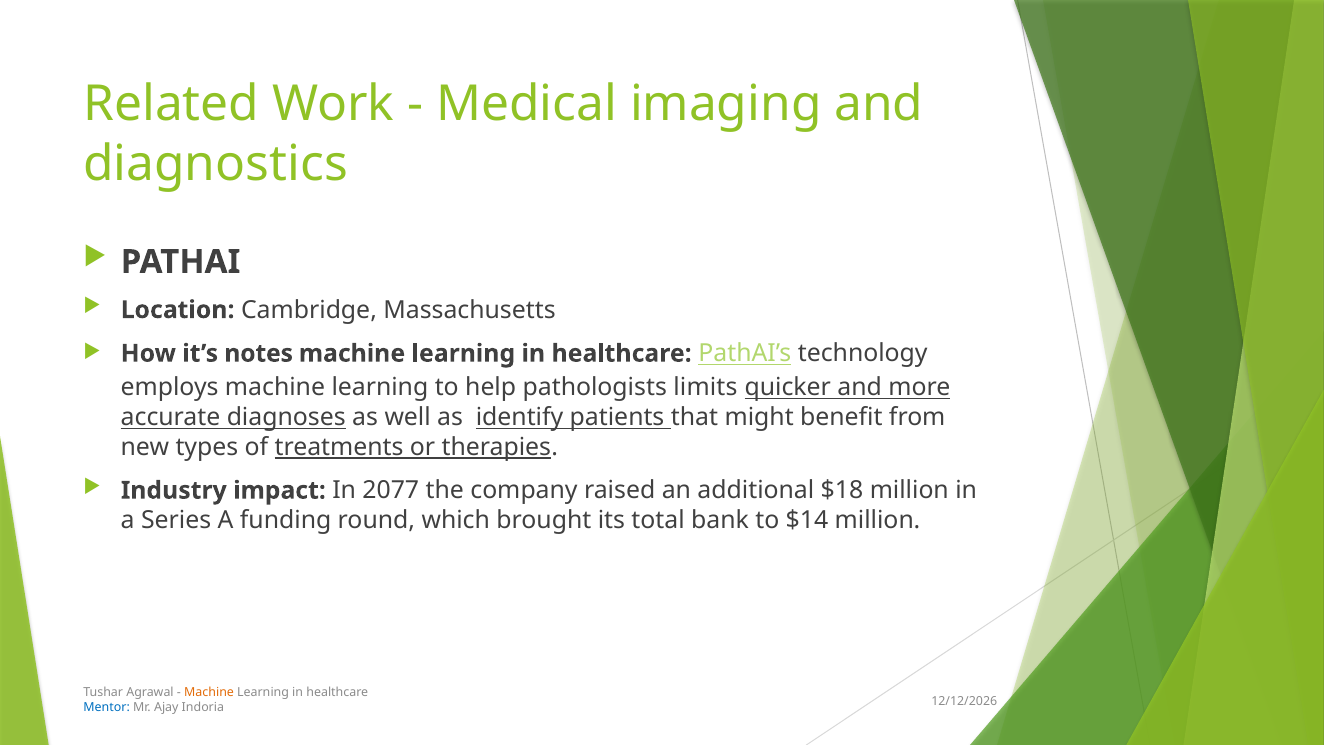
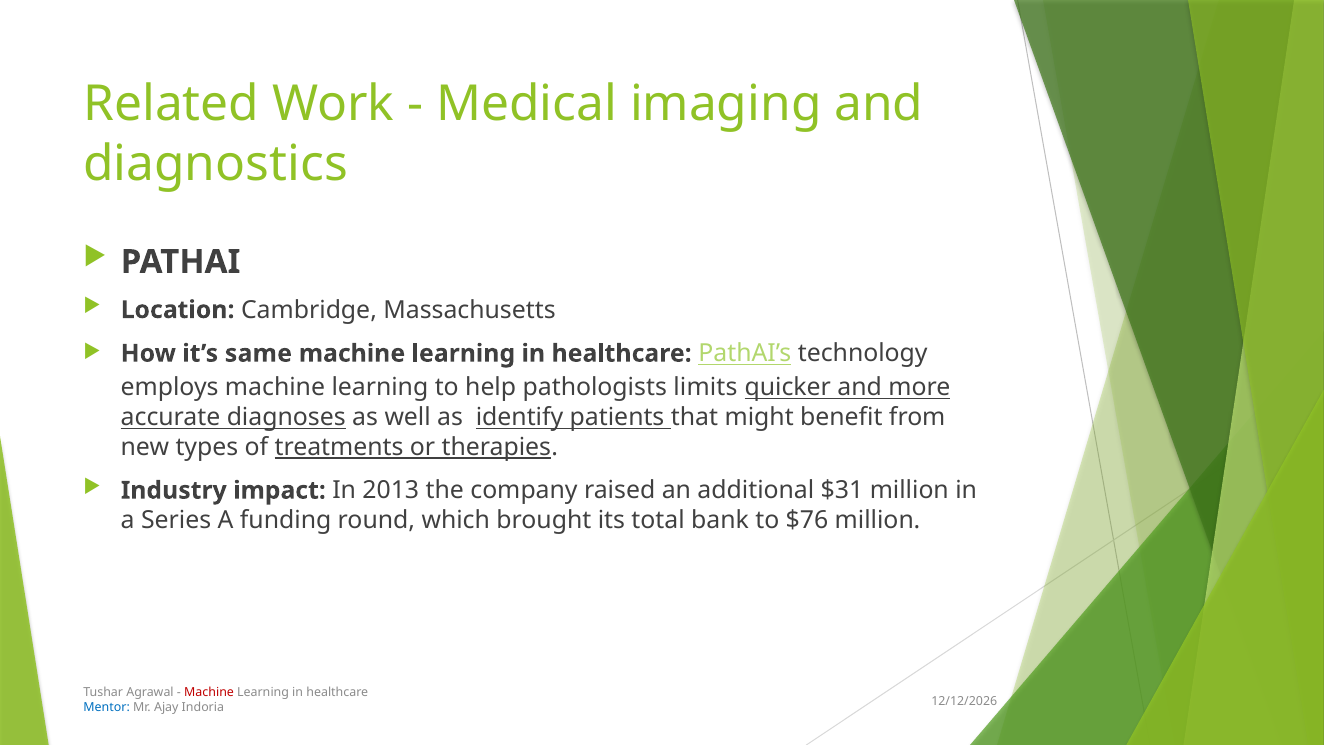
notes: notes -> same (258, 353)
2077: 2077 -> 2013 (391, 490)
$18: $18 -> $31 (842, 490)
$14: $14 -> $76 (807, 520)
Machine colour: orange -> red (209, 692)
